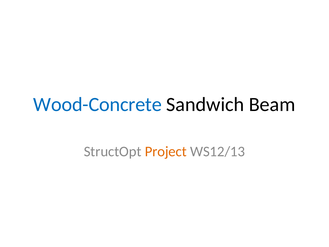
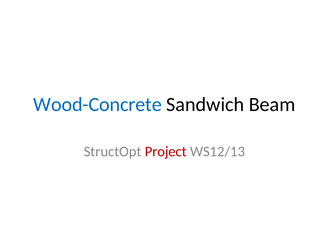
Project colour: orange -> red (166, 151)
